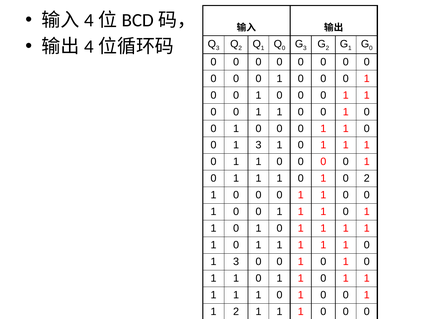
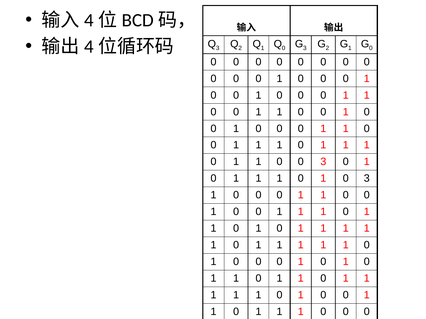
3: 3 -> 1 (258, 145)
0: 0 -> 3 (323, 162)
0 1 0 2: 2 -> 3 (367, 179)
3: 3 -> 0 (236, 262)
2: 2 -> 0 (236, 312)
